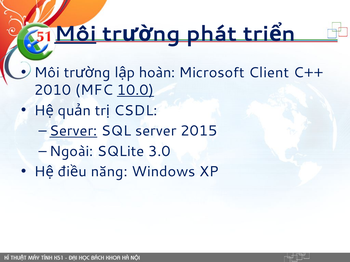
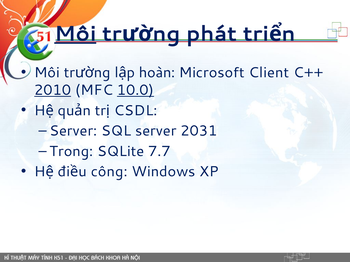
2010 underline: none -> present (53, 90)
Server underline: present -> none (73, 131)
2015: 2015 -> 2031 (199, 131)
Ngoài: Ngoài -> Trong (71, 152)
3.0: 3.0 -> 7.7 (159, 152)
năng: năng -> công (109, 172)
